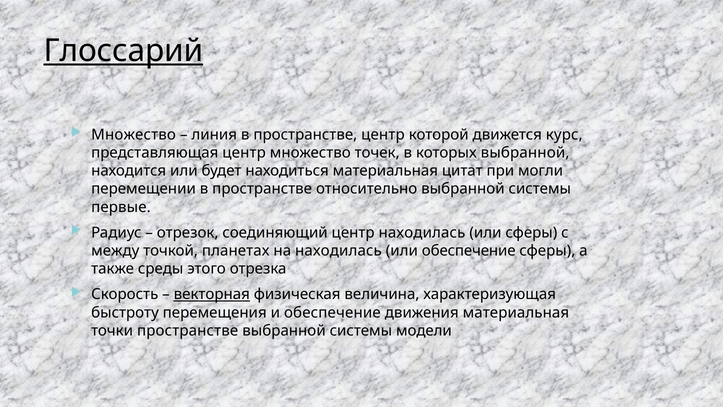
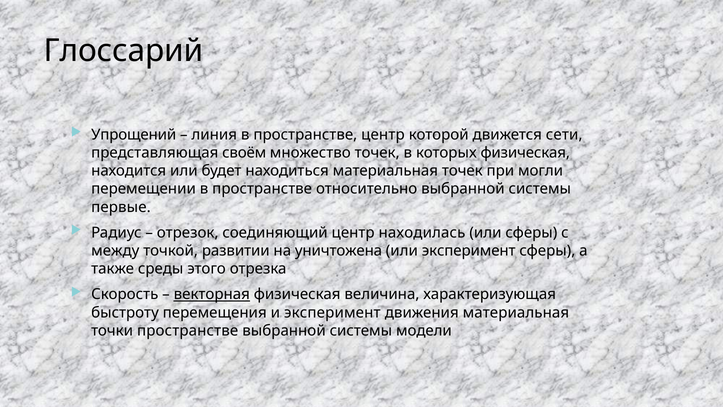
Глоссарий underline: present -> none (124, 51)
Множество: Множество -> Упрощений (134, 135)
курс: курс -> сети (564, 135)
представляющая центр: центр -> своём (244, 153)
которых выбранной: выбранной -> физическая (525, 153)
материальная цитат: цитат -> точек (462, 171)
планетах: планетах -> развитии (236, 251)
на находилась: находилась -> уничтожена (339, 251)
или обеспечение: обеспечение -> эксперимент (469, 251)
и обеспечение: обеспечение -> эксперимент (332, 312)
